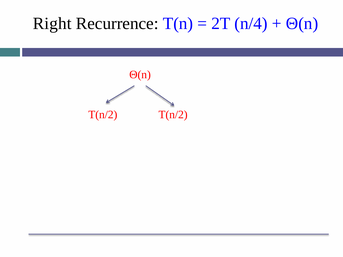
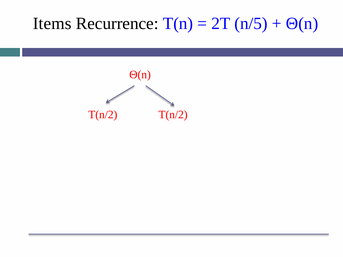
Right: Right -> Items (52, 23)
n/4: n/4 -> n/5 (251, 23)
